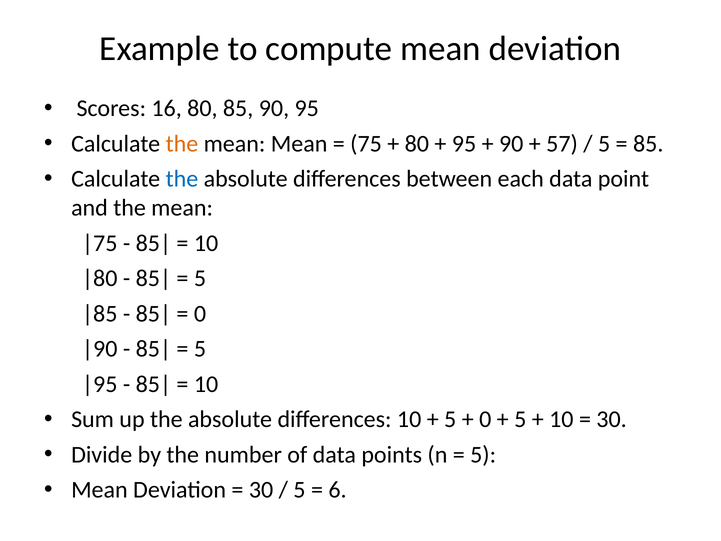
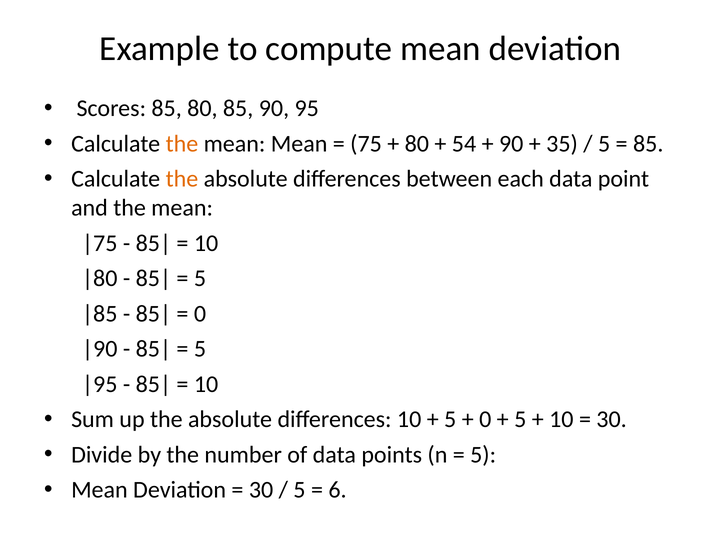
Scores 16: 16 -> 85 (167, 108)
95: 95 -> 54 (464, 144)
57: 57 -> 35 (562, 144)
the colour: blue -> orange (182, 179)
